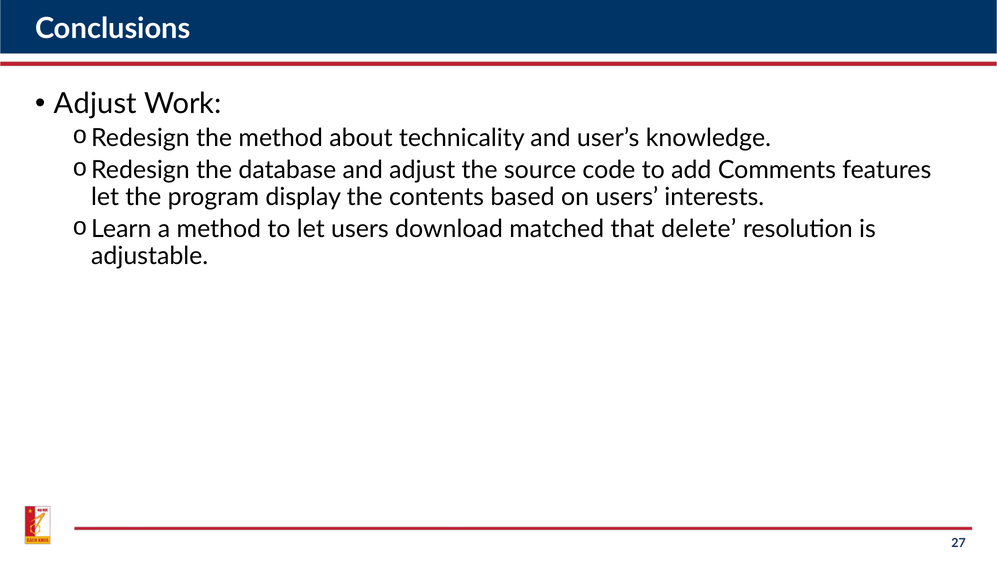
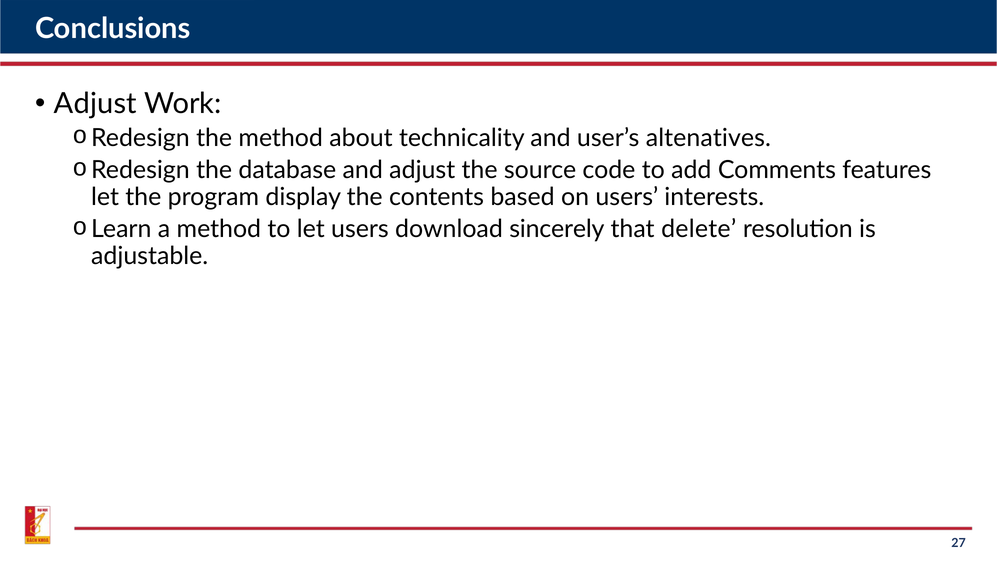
knowledge: knowledge -> altenatives (708, 138)
matched: matched -> sincerely (557, 229)
